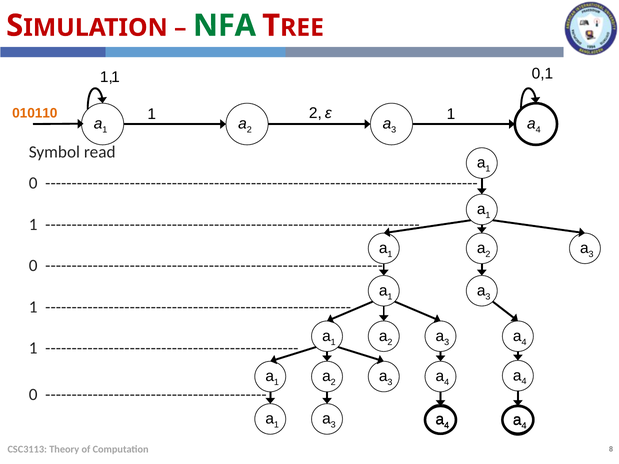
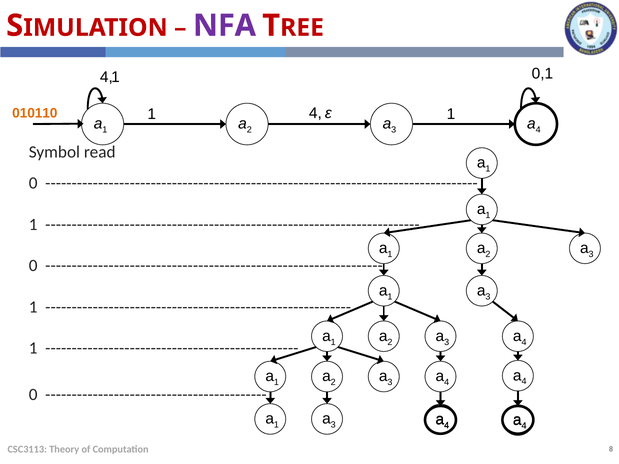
NFA colour: green -> purple (224, 26)
1: 1 -> 4 (106, 77)
2: 2 -> 4 (315, 113)
